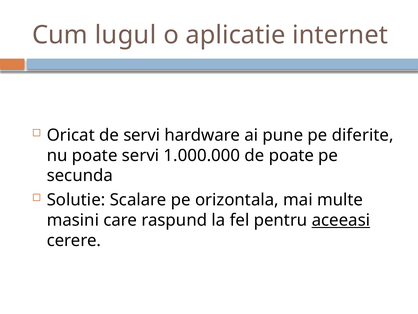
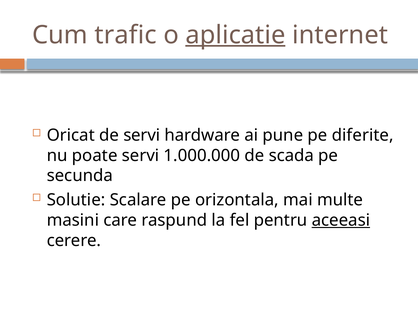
lugul: lugul -> trafic (126, 35)
aplicatie underline: none -> present (235, 35)
de poate: poate -> scada (291, 155)
